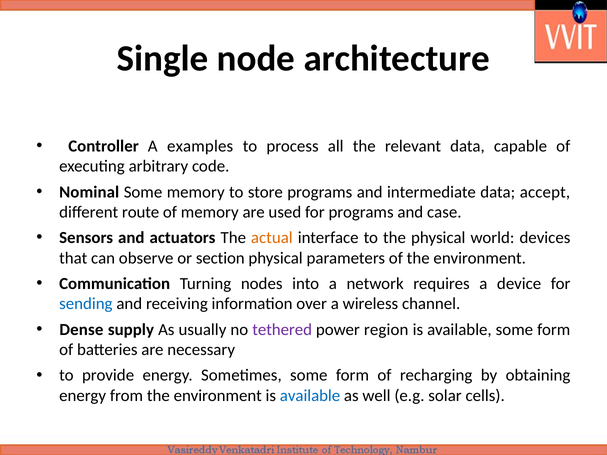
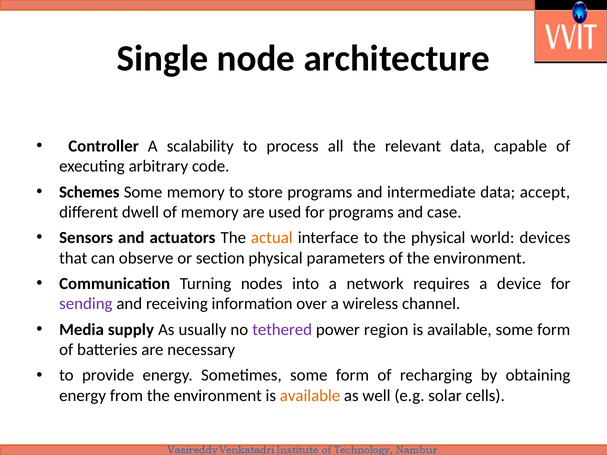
examples: examples -> scalability (200, 146)
Nominal: Nominal -> Schemes (89, 192)
route: route -> dwell (141, 212)
sending colour: blue -> purple (86, 304)
Dense: Dense -> Media (82, 330)
available colour: blue -> orange (310, 396)
